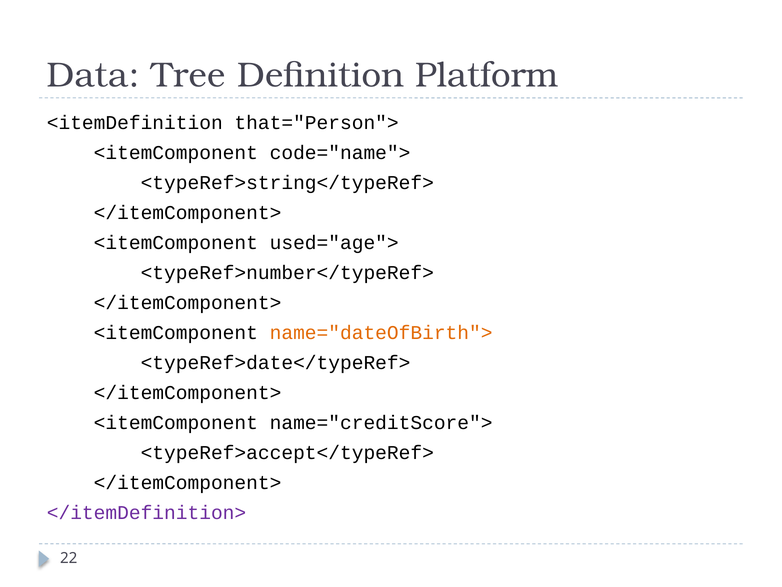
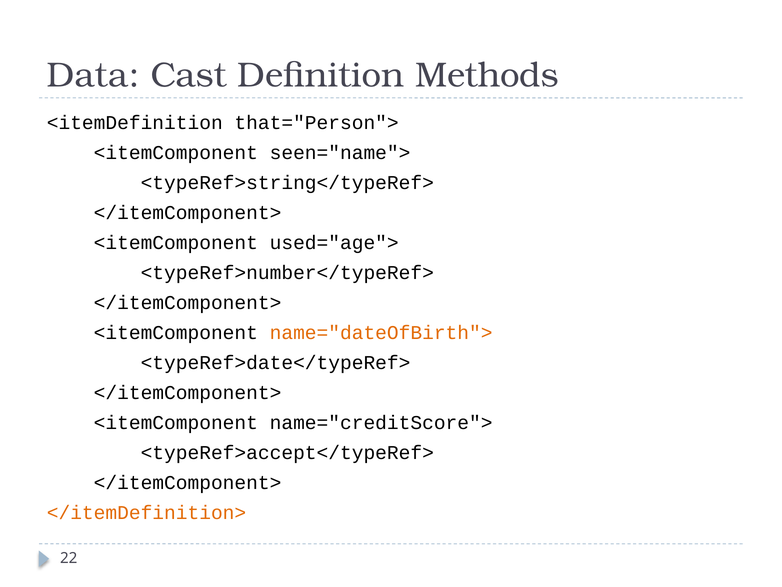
Tree: Tree -> Cast (189, 75)
Platform: Platform -> Methods (487, 75)
code="name">: code="name"> -> seen="name"> (340, 153)
</itemDefinition> colour: purple -> orange (147, 512)
